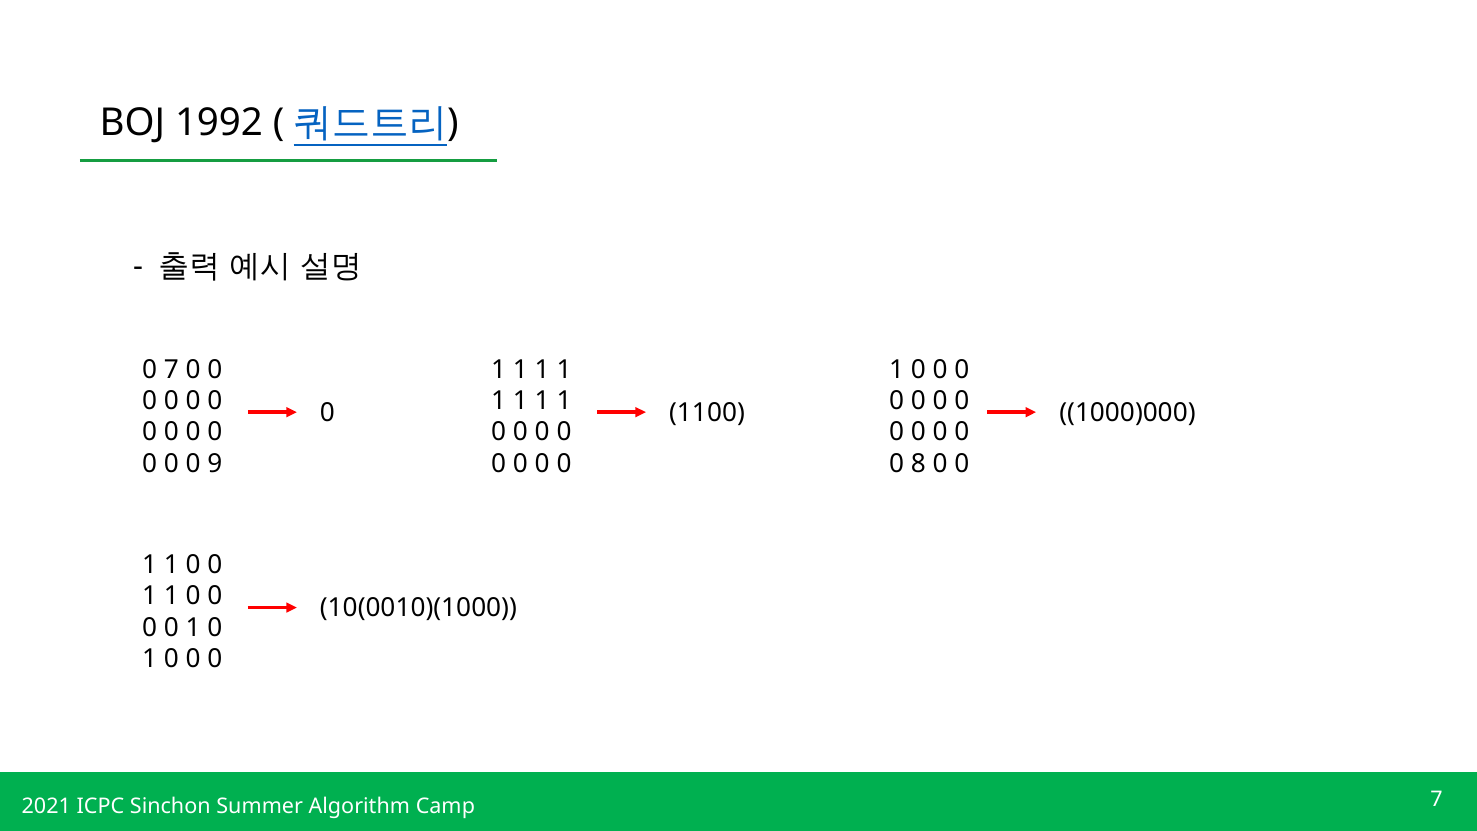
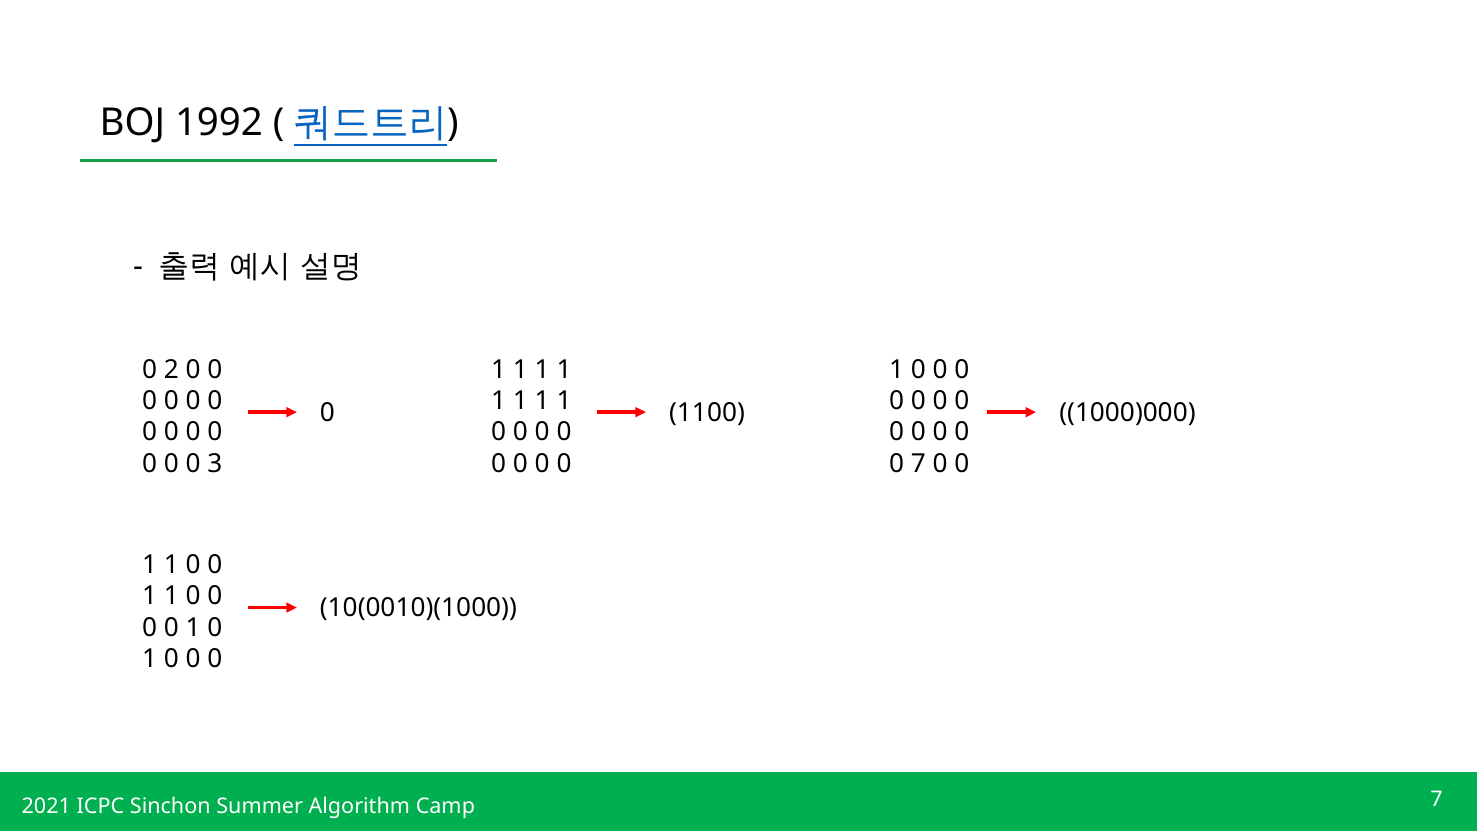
0 7: 7 -> 2 (171, 369)
9: 9 -> 3 (215, 464)
0 8: 8 -> 7 (918, 464)
